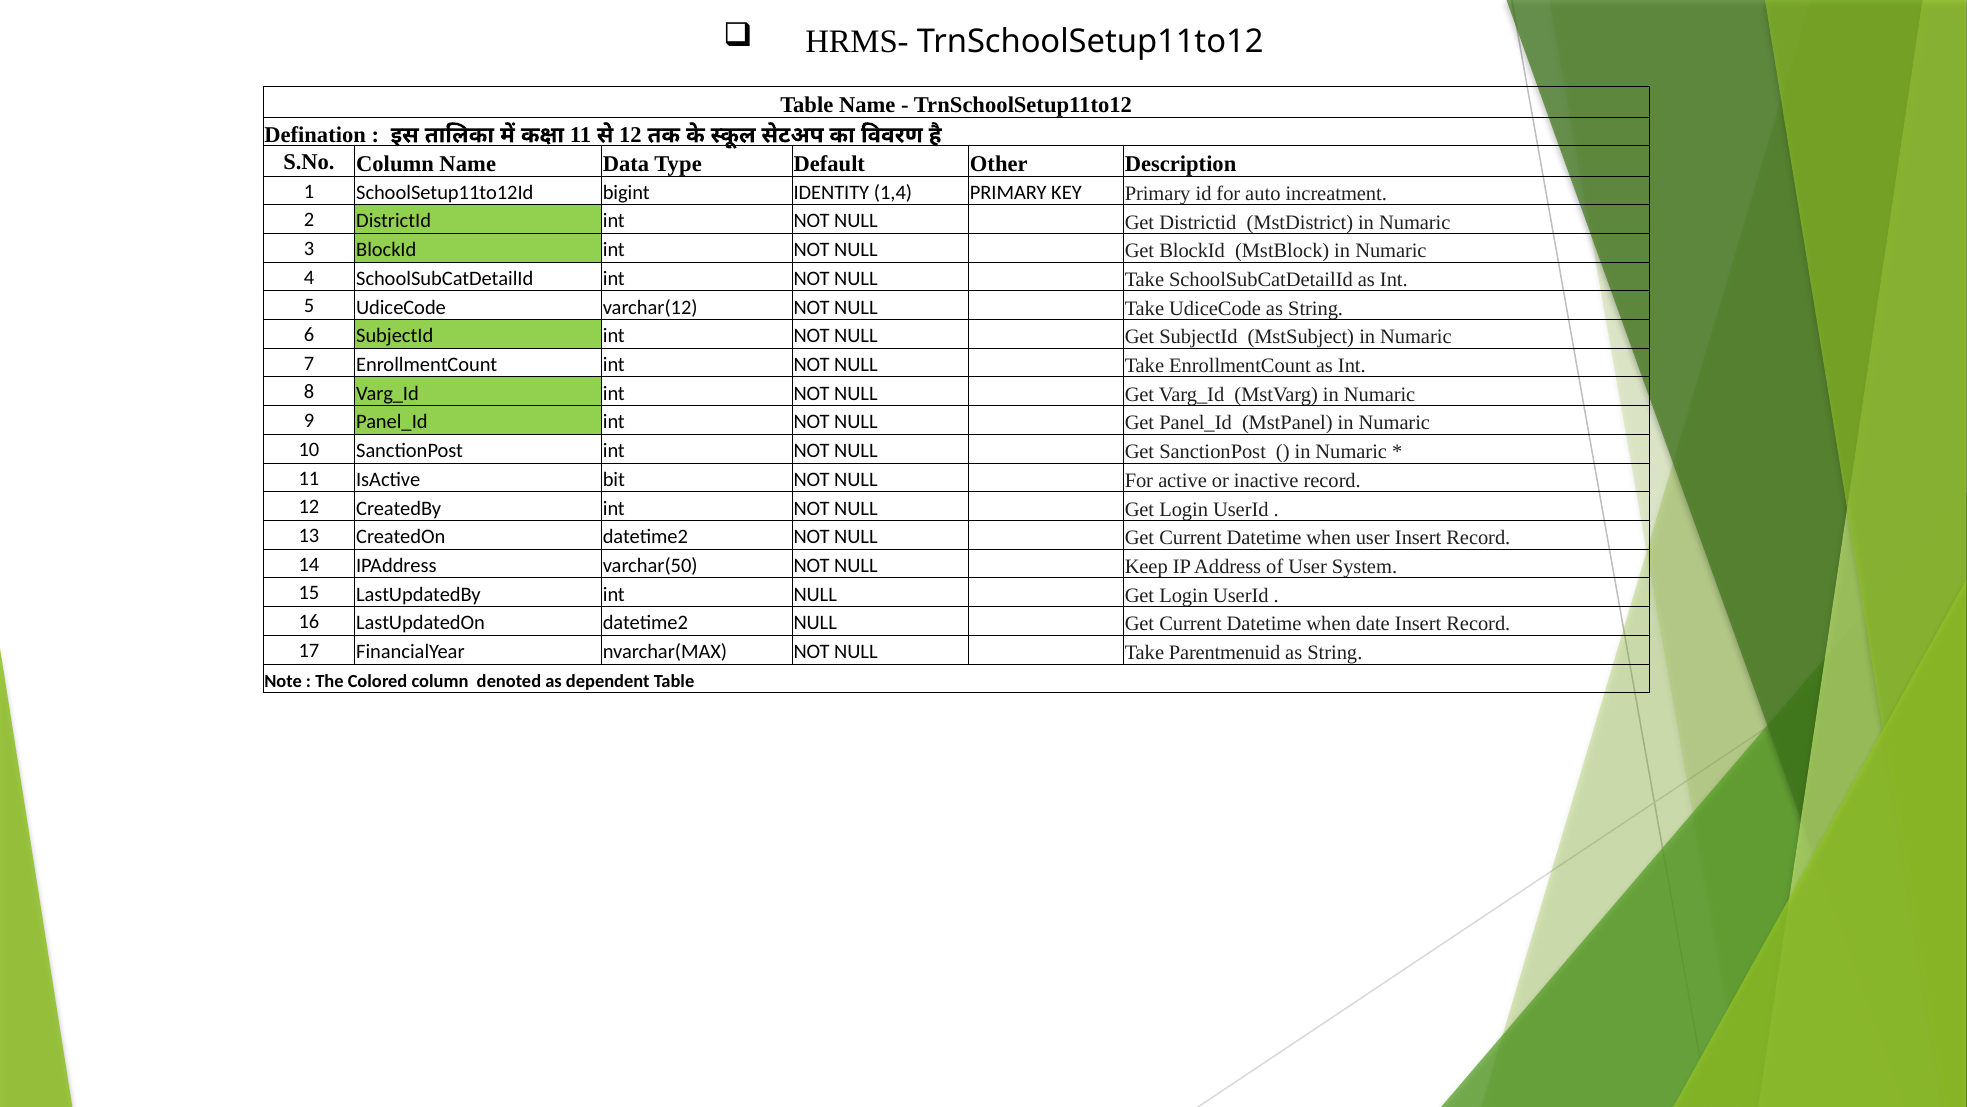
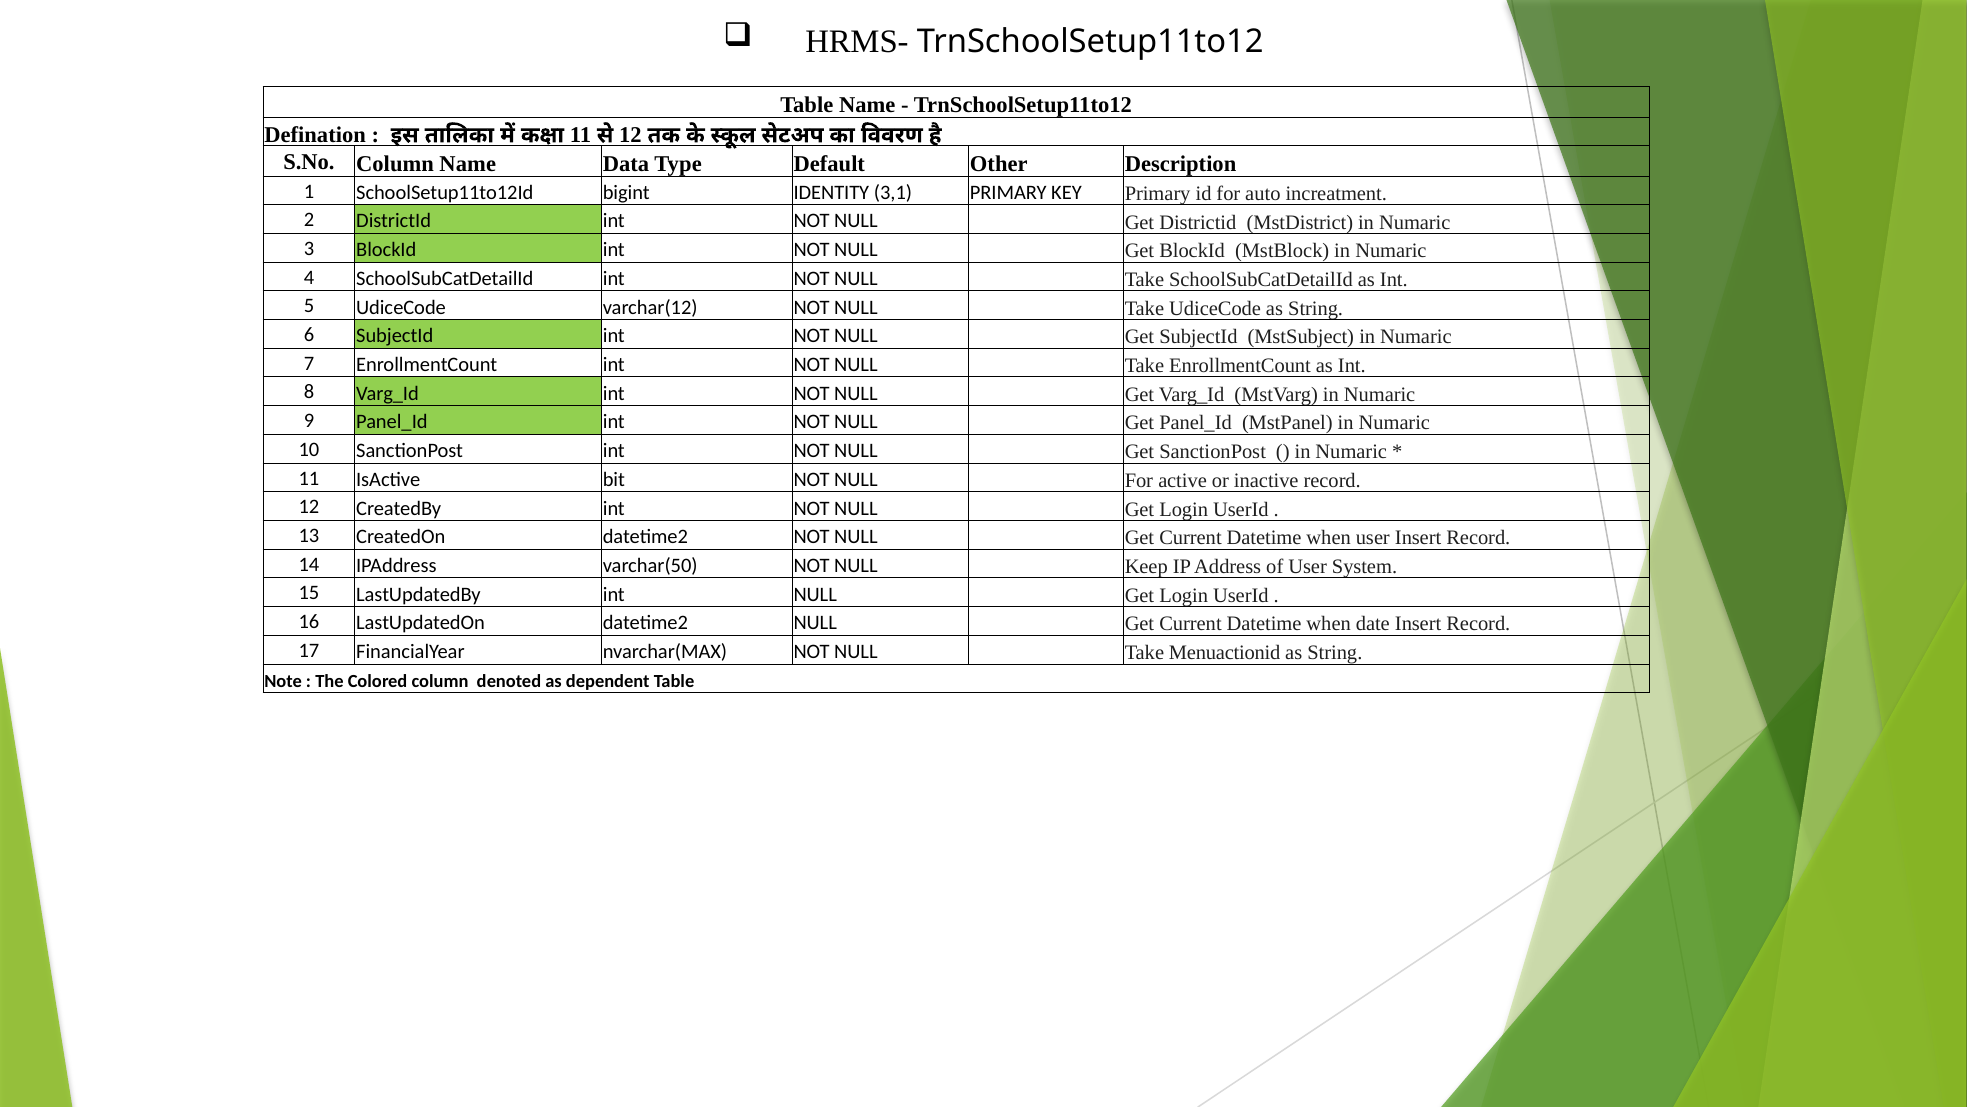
1,4: 1,4 -> 3,1 (893, 192)
Parentmenuid: Parentmenuid -> Menuactionid (1225, 653)
